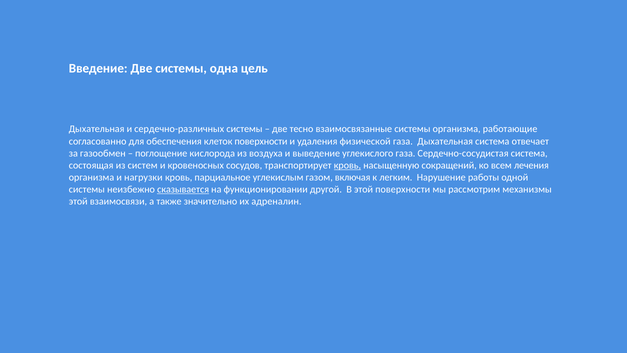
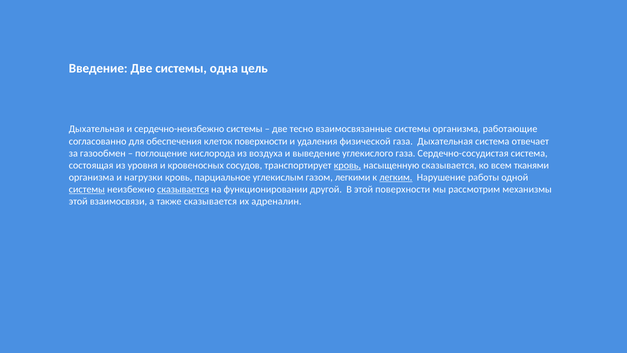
сердечно-различных: сердечно-различных -> сердечно-неизбежно (179, 129)
систем: систем -> уровня (143, 165)
насыщенную сокращений: сокращений -> сказывается (449, 165)
лечения: лечения -> тканями (531, 165)
включая: включая -> легкими (353, 177)
легким underline: none -> present (396, 177)
системы underline: none -> present (87, 189)
также значительно: значительно -> сказывается (210, 201)
